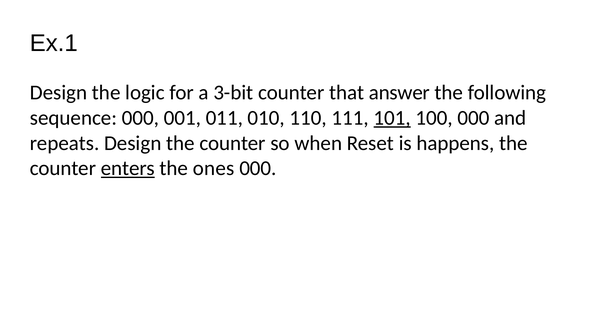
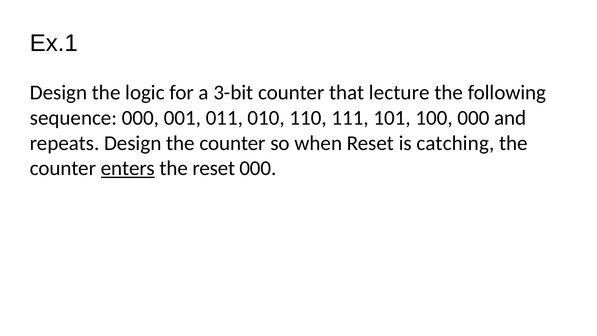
answer: answer -> lecture (399, 93)
101 underline: present -> none (392, 118)
happens: happens -> catching (455, 143)
the ones: ones -> reset (214, 168)
